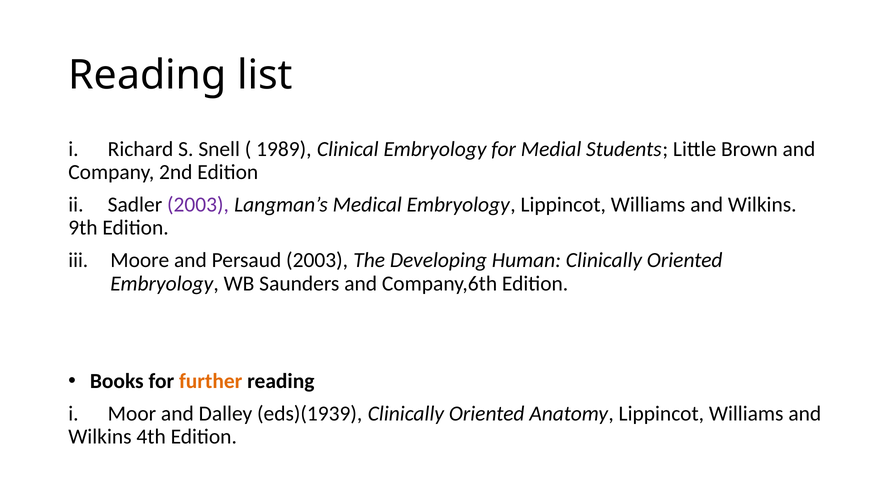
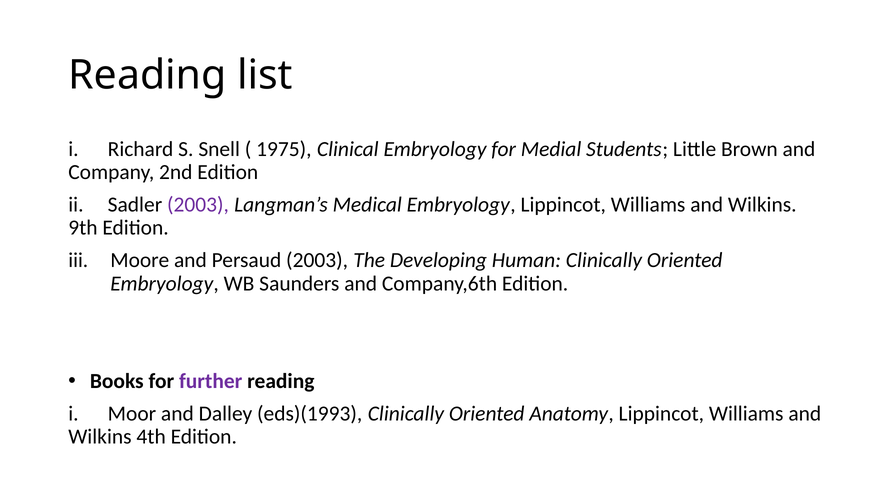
1989: 1989 -> 1975 (284, 149)
further colour: orange -> purple (211, 381)
eds)(1939: eds)(1939 -> eds)(1993 (310, 414)
